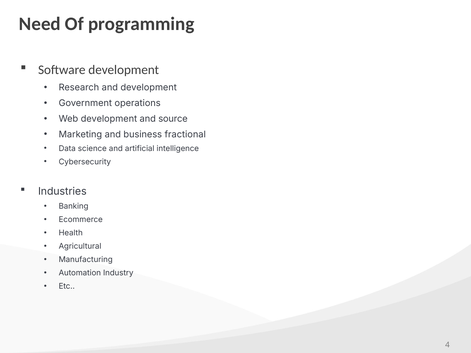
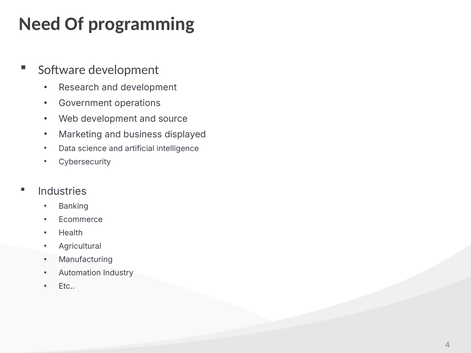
fractional: fractional -> displayed (185, 134)
